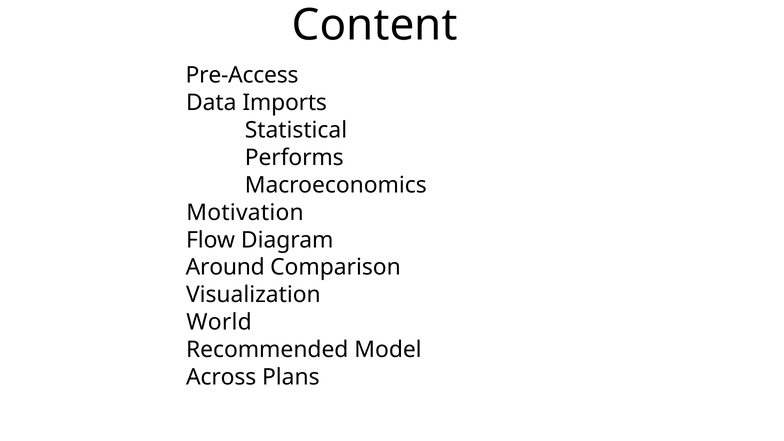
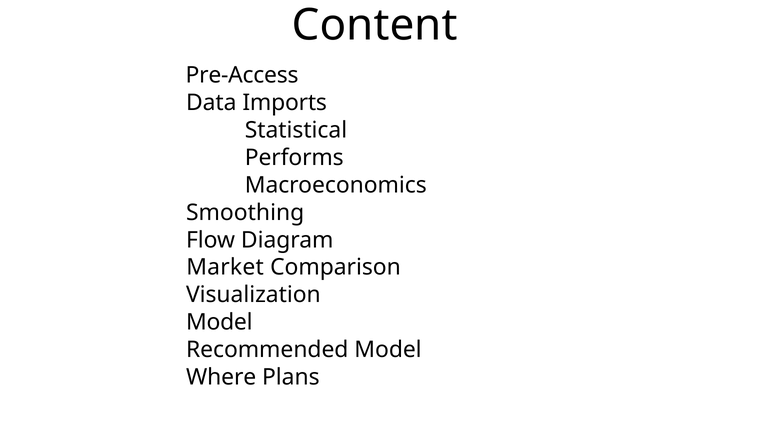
Motivation: Motivation -> Smoothing (245, 213)
Around: Around -> Market (225, 267)
World: World -> Model (219, 322)
Across: Across -> Where (221, 377)
